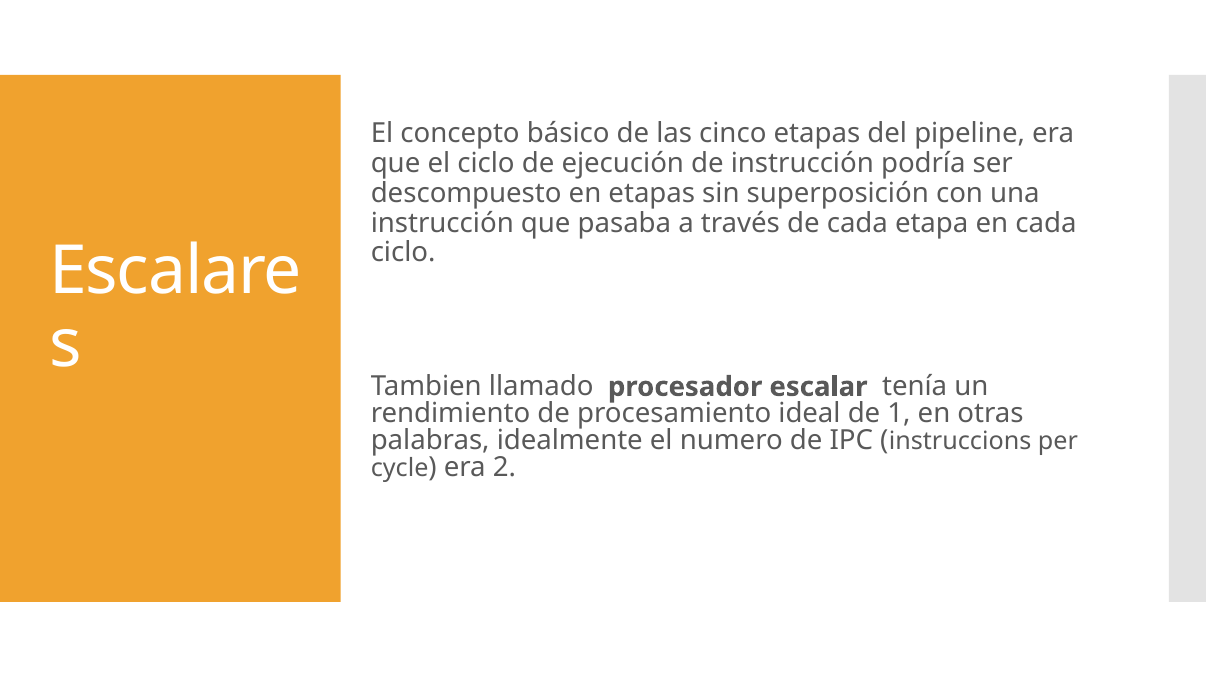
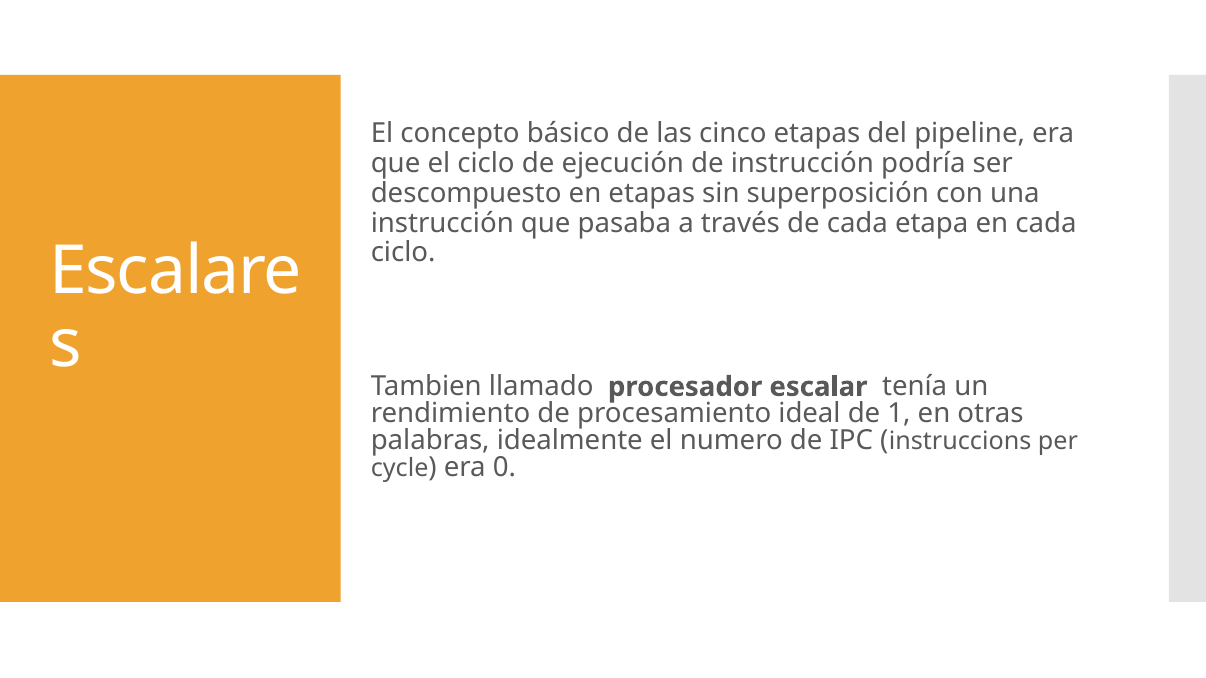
2: 2 -> 0 (504, 468)
